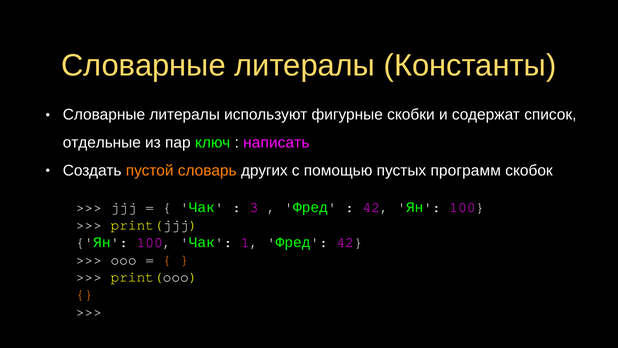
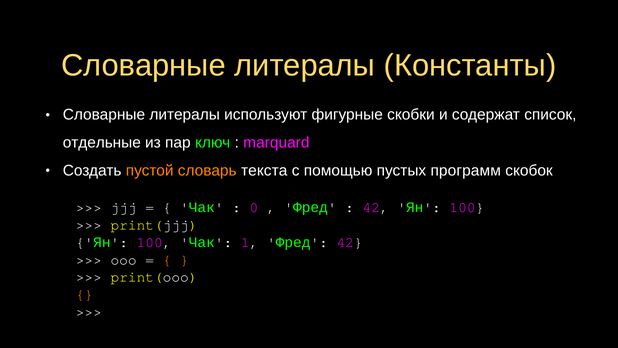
написать: написать -> marquard (276, 142)
других: других -> текста (264, 170)
3: 3 -> 0 (254, 207)
